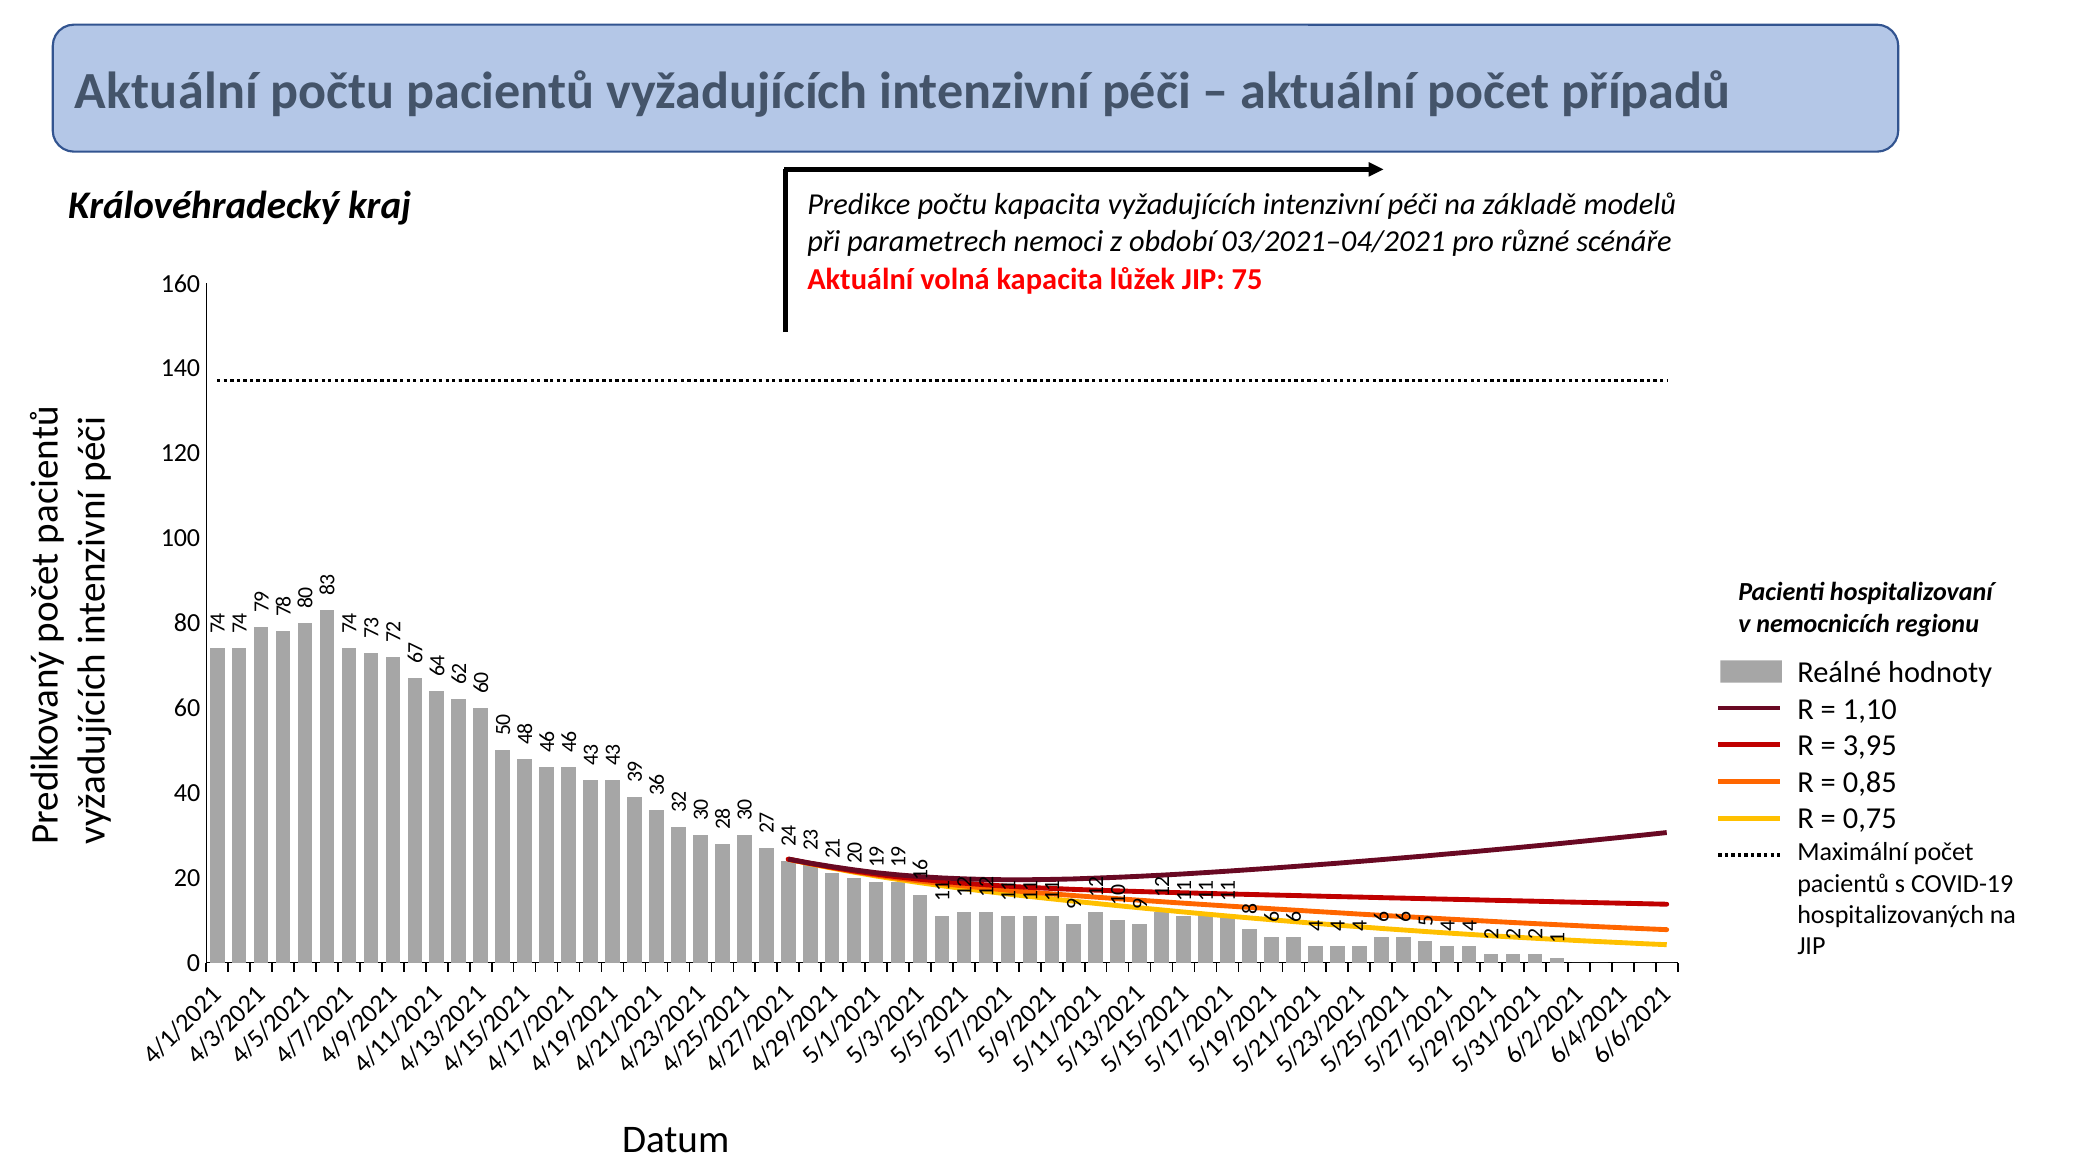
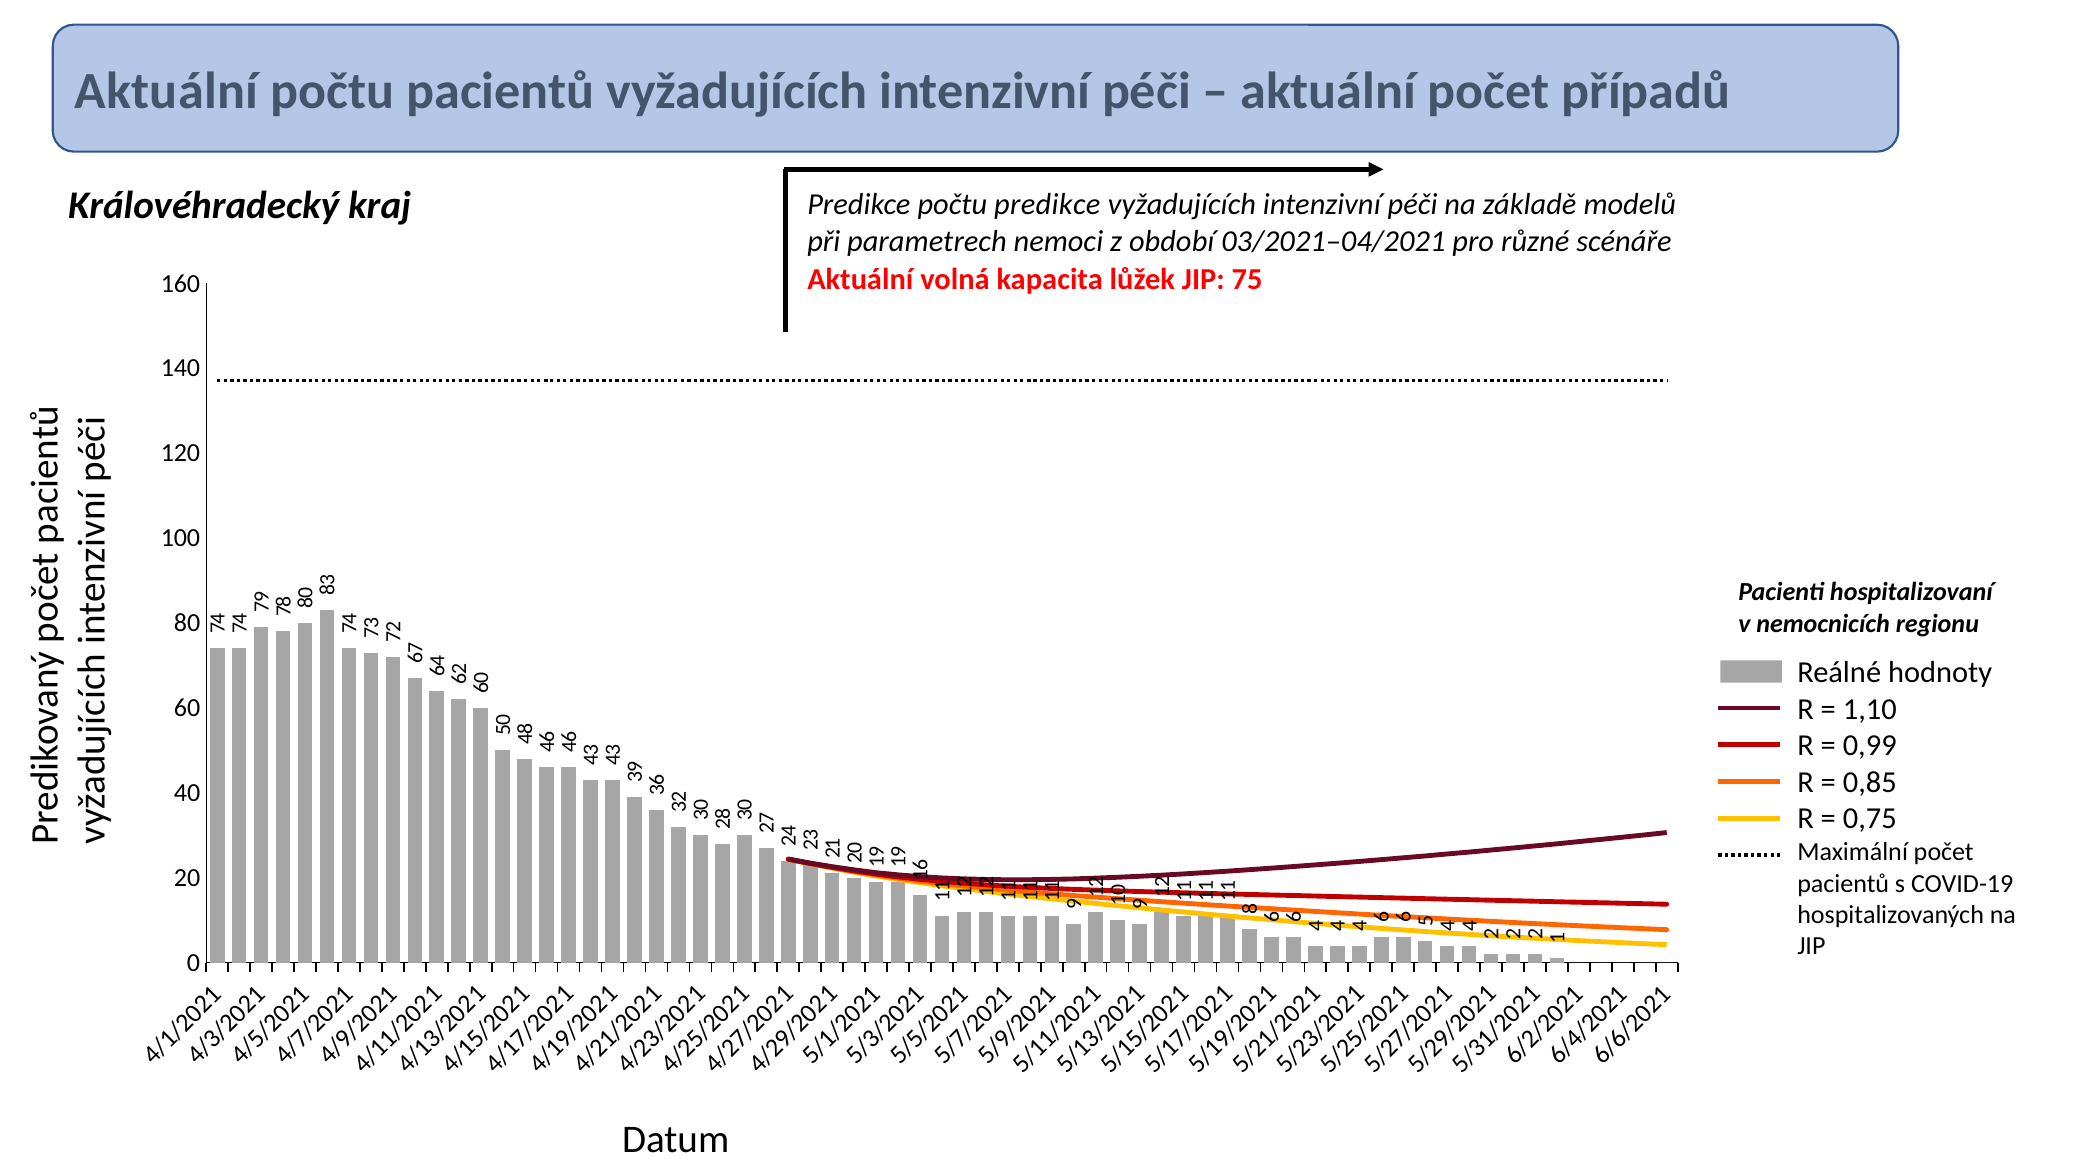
počtu kapacita: kapacita -> predikce (1047, 205)
3,95: 3,95 -> 0,99 (1870, 746)
